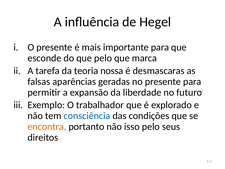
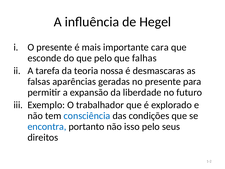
importante para: para -> cara (160, 47)
marca: marca -> falhas (144, 58)
encontra colour: orange -> blue (47, 126)
